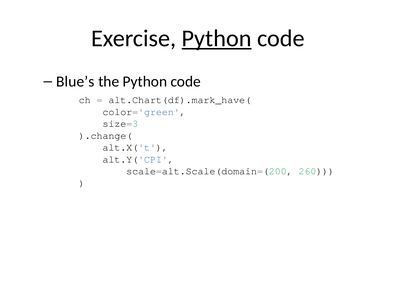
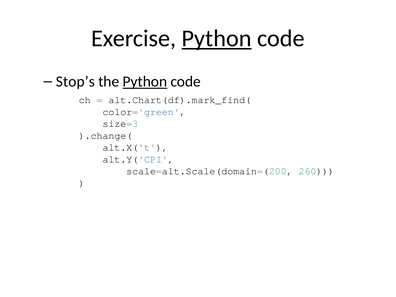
Blue’s: Blue’s -> Stop’s (75, 82)
Python underline: none -> present (145, 82)
alt.Chart(df).mark_have(: alt.Chart(df).mark_have( -> alt.Chart(df).mark_find( (180, 100)
